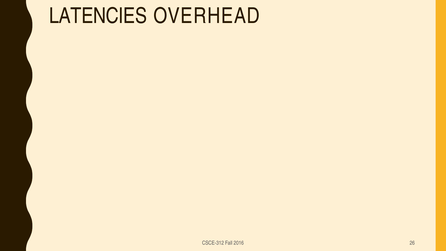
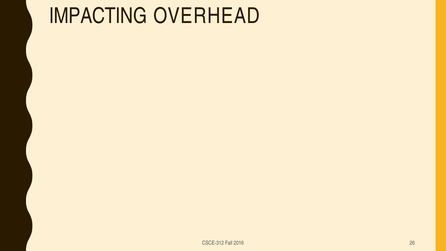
LATENCIES: LATENCIES -> IMPACTING (98, 16)
